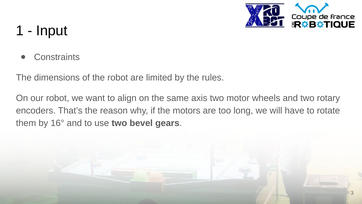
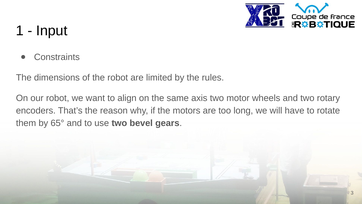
16°: 16° -> 65° (57, 123)
